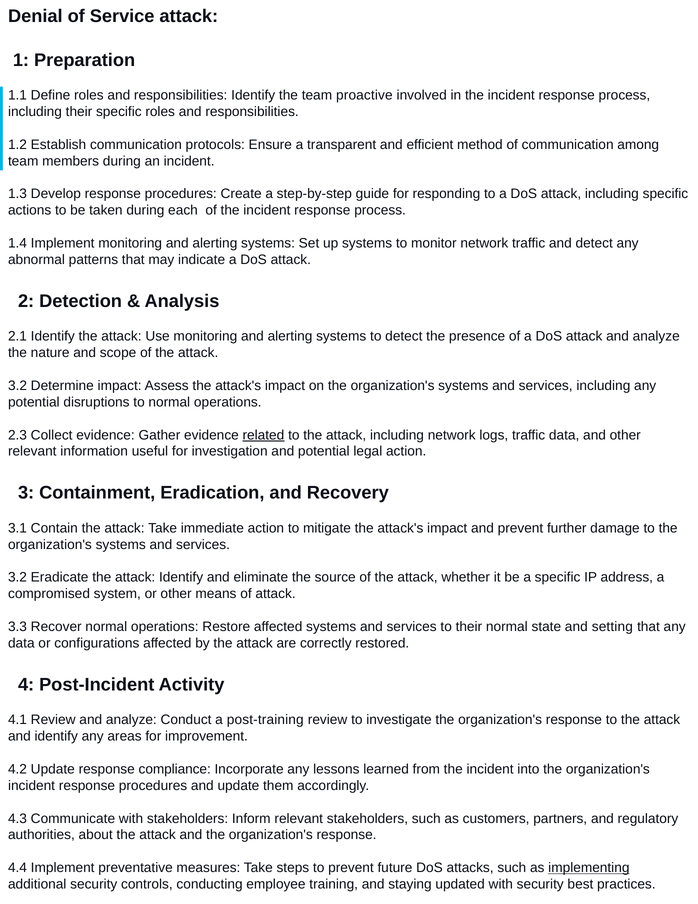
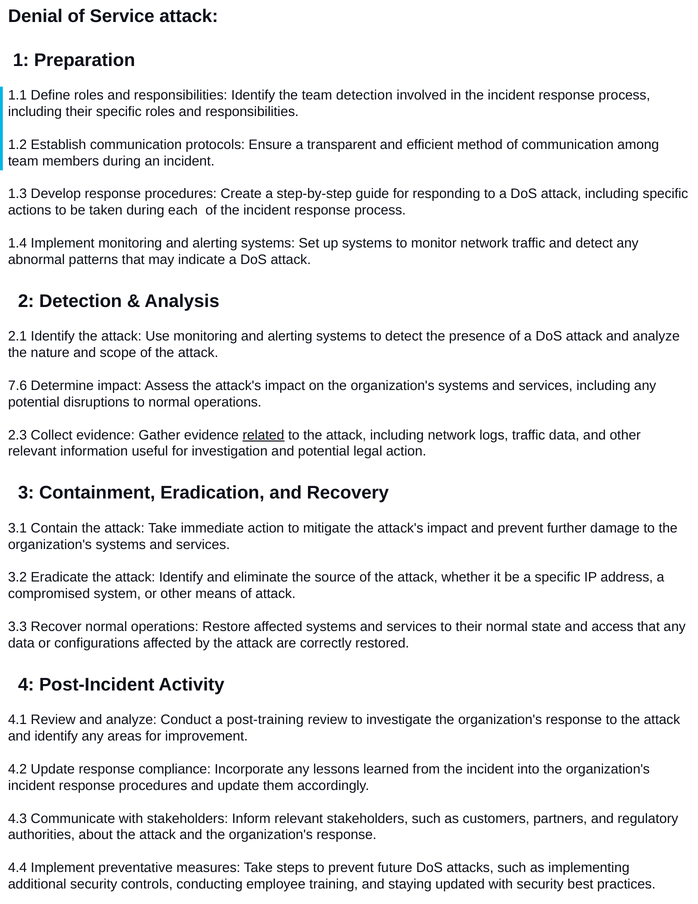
team proactive: proactive -> detection (364, 95)
3.2: 3.2 -> 7.6 (18, 385)
setting: setting -> access (612, 626)
implementing underline: present -> none (589, 867)
